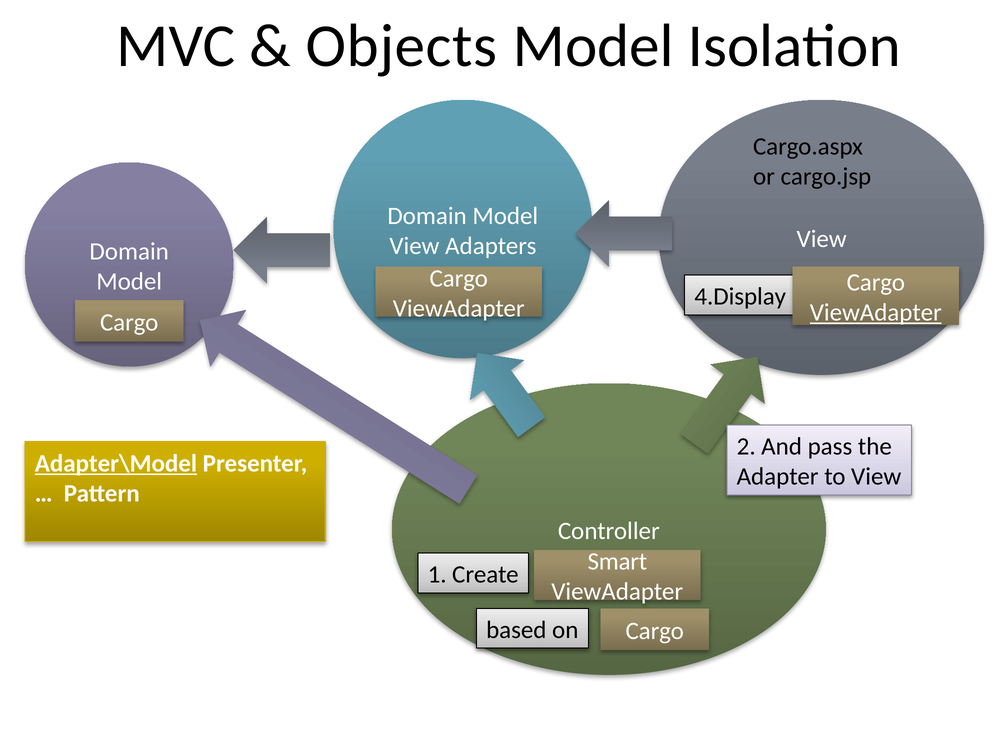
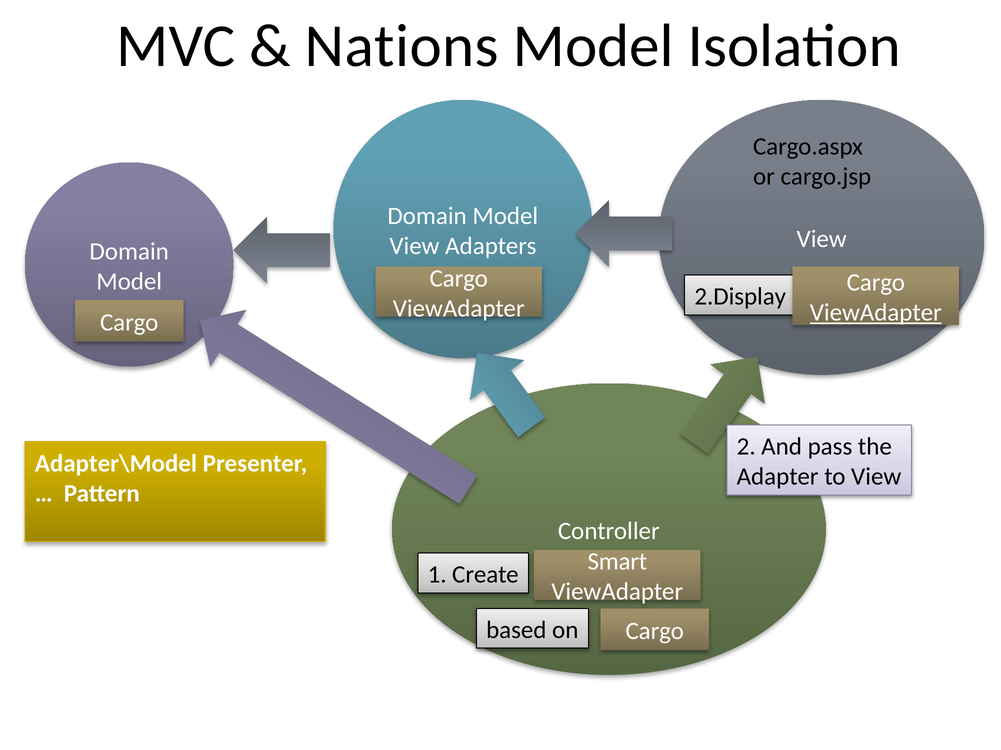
Objects: Objects -> Nations (402, 46)
4.Display: 4.Display -> 2.Display (740, 297)
Adapter\Model underline: present -> none (116, 464)
